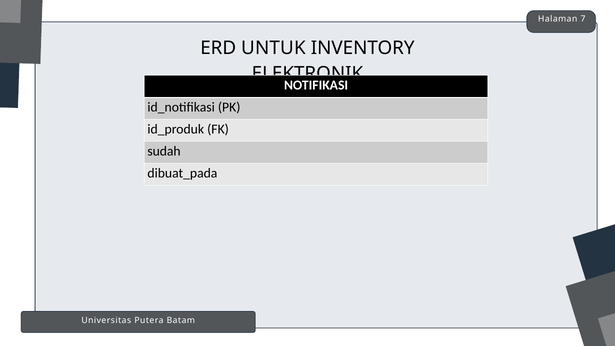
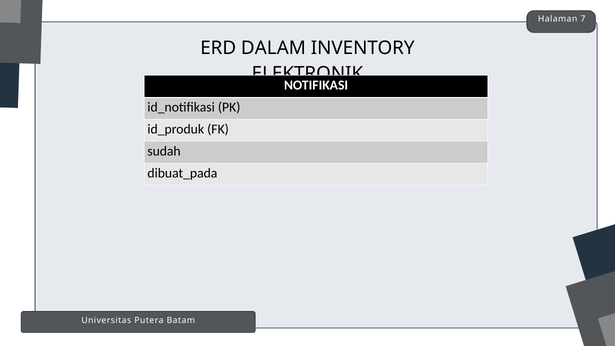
UNTUK: UNTUK -> DALAM (273, 48)
